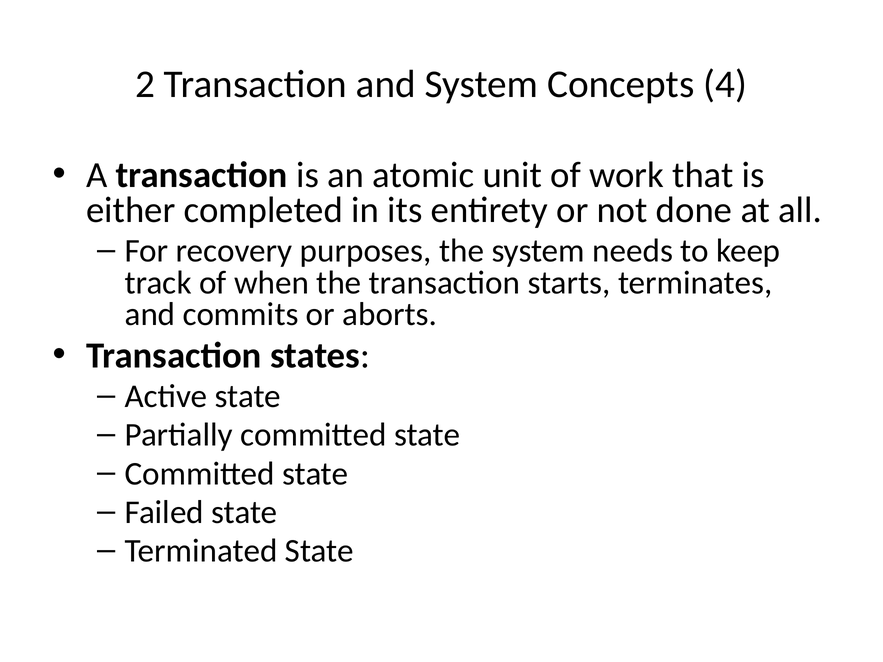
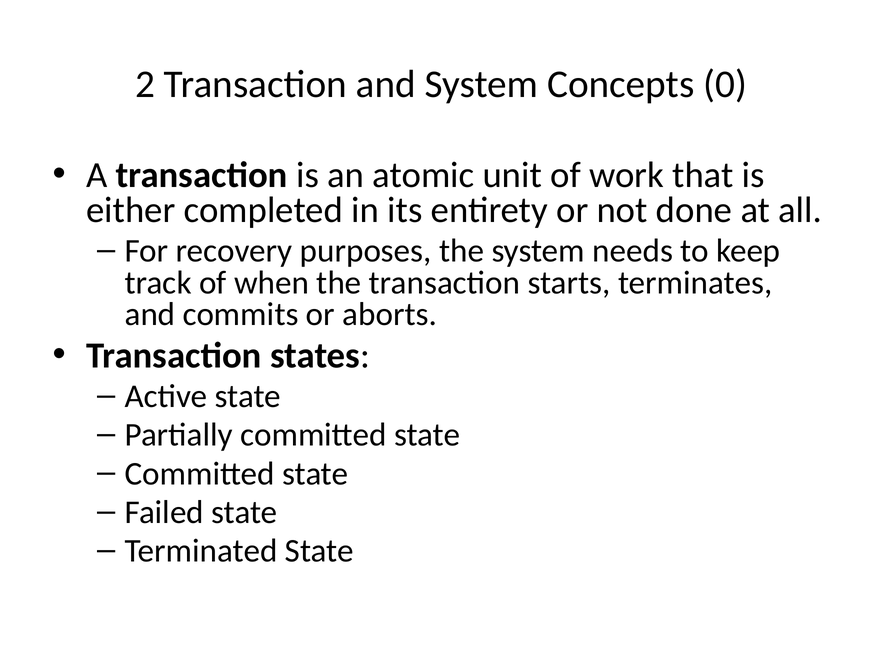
4: 4 -> 0 (725, 84)
